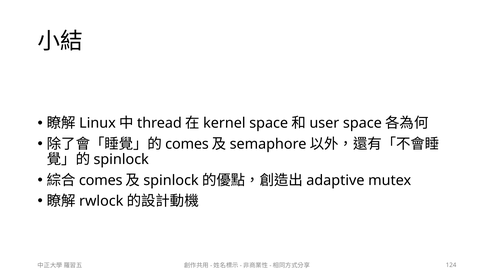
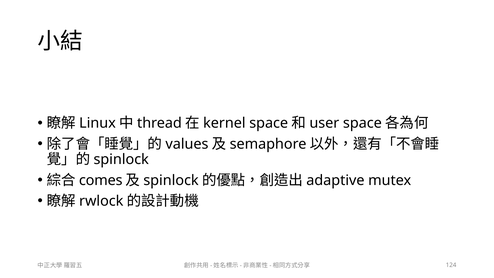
comes: comes -> values (187, 144)
